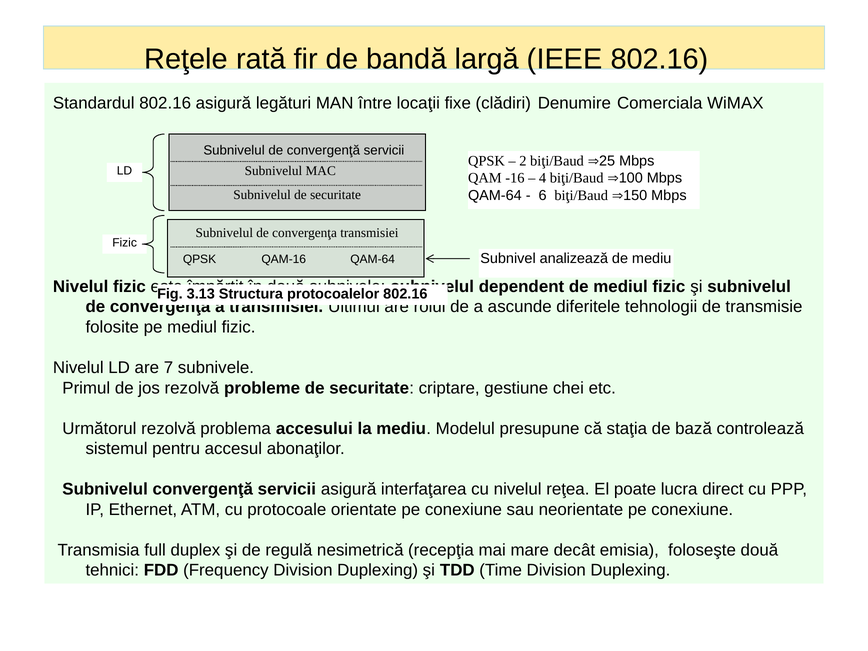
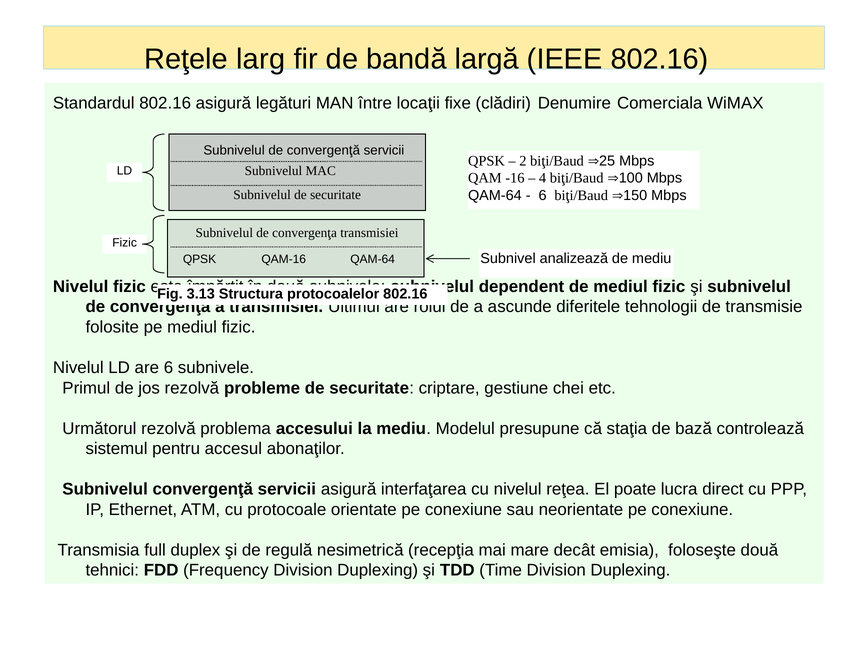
rată: rată -> larg (261, 59)
are 7: 7 -> 6 (168, 368)
